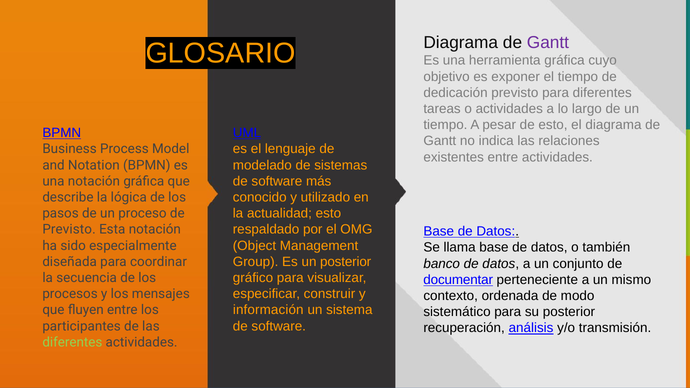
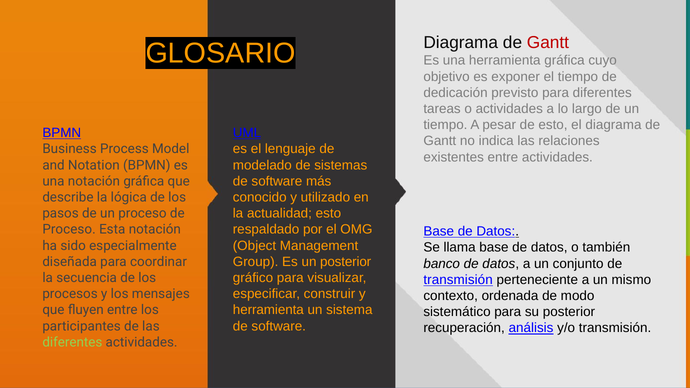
Gantt colour: purple -> red (548, 42)
Previsto: Previsto -> Proceso (69, 230)
documentar: documentar -> transmisión (458, 280)
información: información -> herramienta (268, 310)
